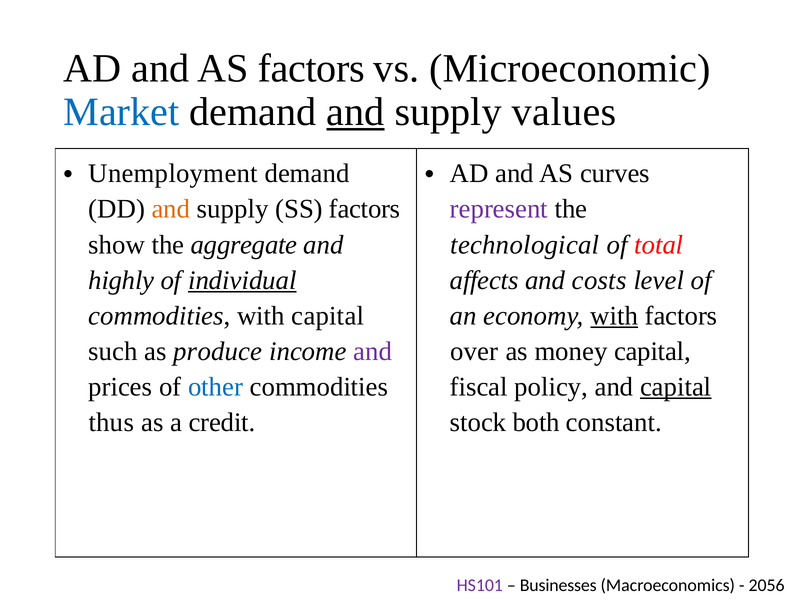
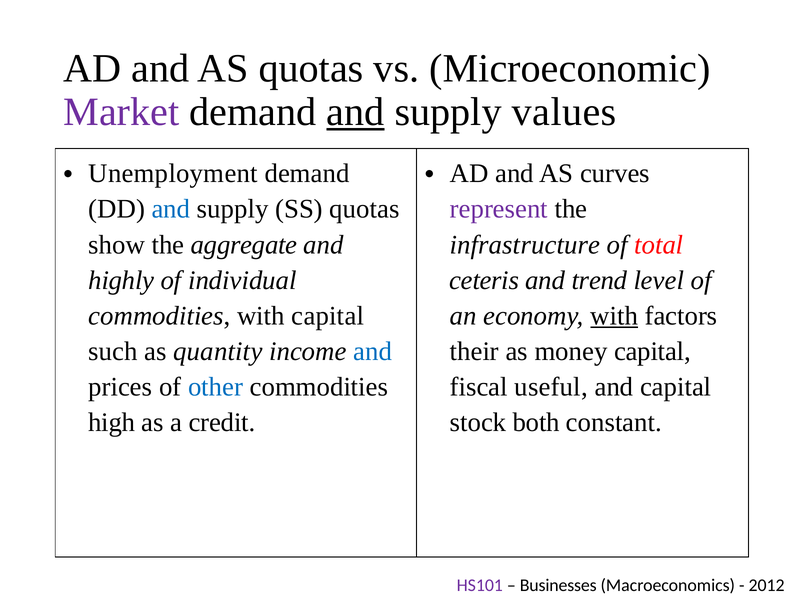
AS factors: factors -> quotas (311, 68)
Market colour: blue -> purple (121, 112)
and colour: orange -> blue (171, 209)
SS factors: factors -> quotas (364, 209)
technological: technological -> infrastructure (525, 245)
individual underline: present -> none (242, 280)
affects: affects -> ceteris (484, 280)
costs: costs -> trend (600, 280)
produce: produce -> quantity (218, 351)
and colour: purple -> blue (373, 351)
over: over -> their (474, 351)
policy: policy -> useful (551, 387)
capital underline: present -> none (676, 387)
thus: thus -> high (112, 422)
2056: 2056 -> 2012 (767, 586)
